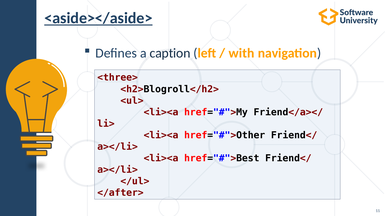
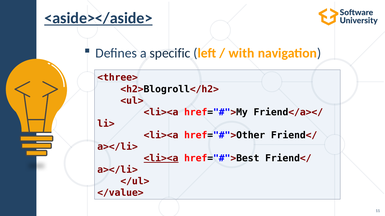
caption: caption -> specific (170, 53)
<li><a underline: none -> present (161, 159)
</after>: </after> -> </value> (120, 193)
